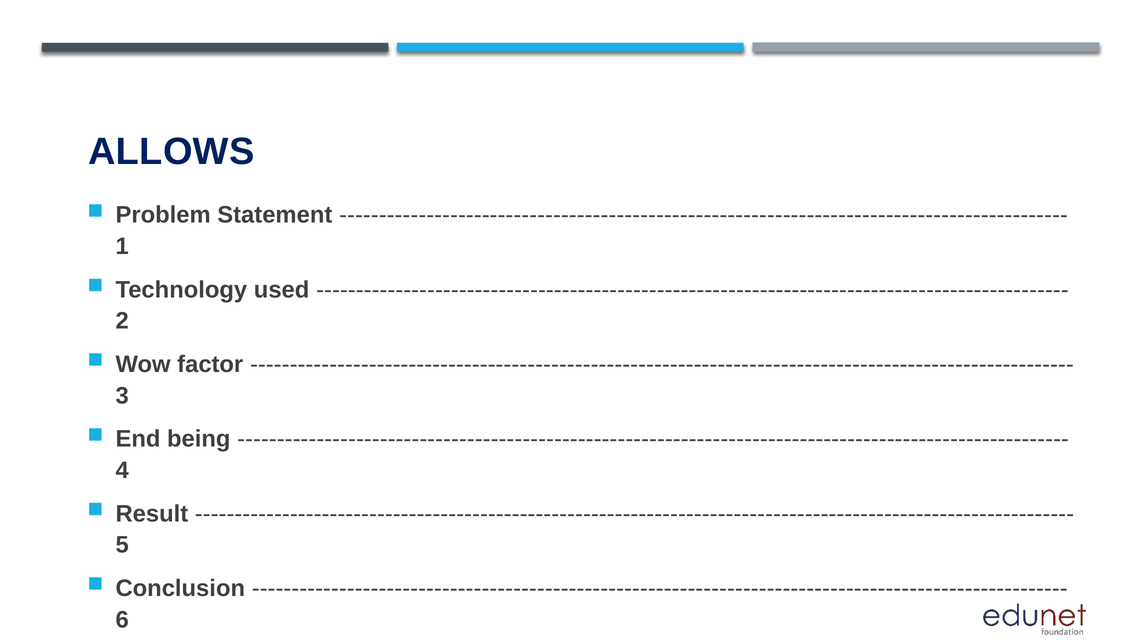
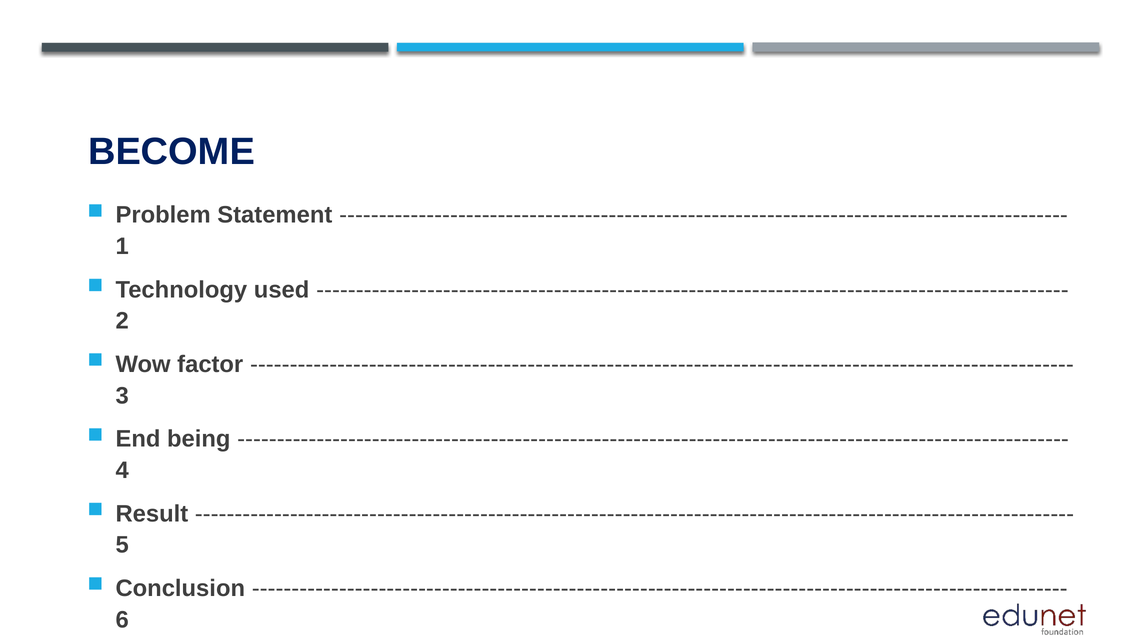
ALLOWS: ALLOWS -> BECOME (171, 152)
